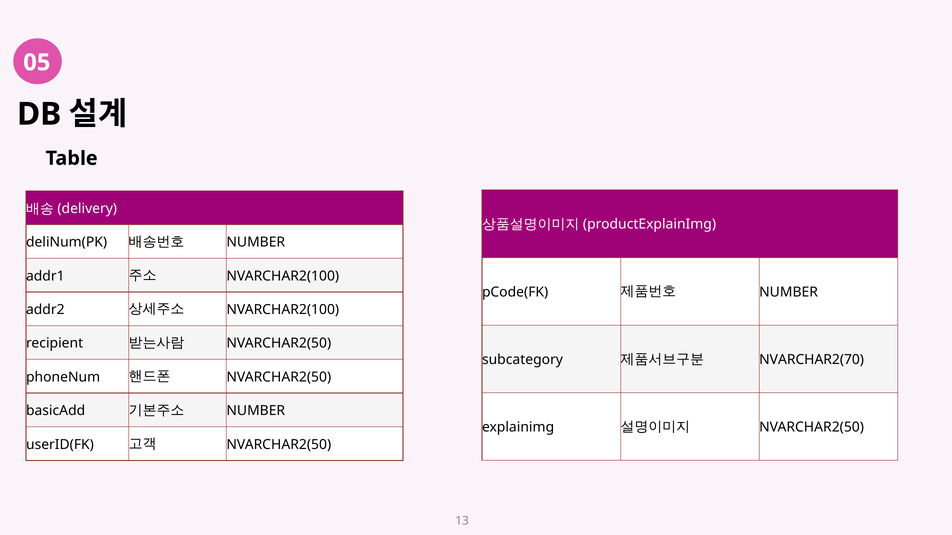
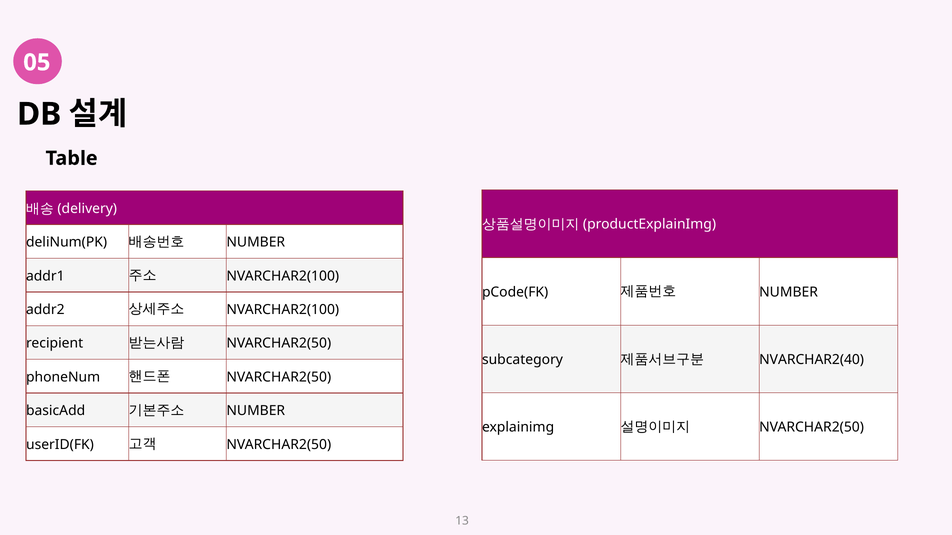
NVARCHAR2(70: NVARCHAR2(70 -> NVARCHAR2(40 (812, 360)
